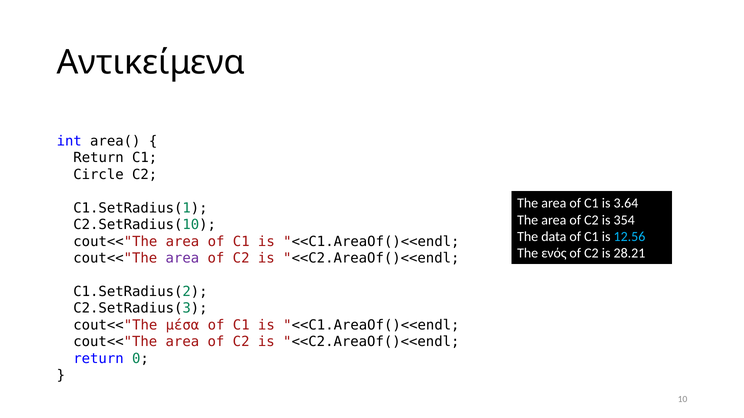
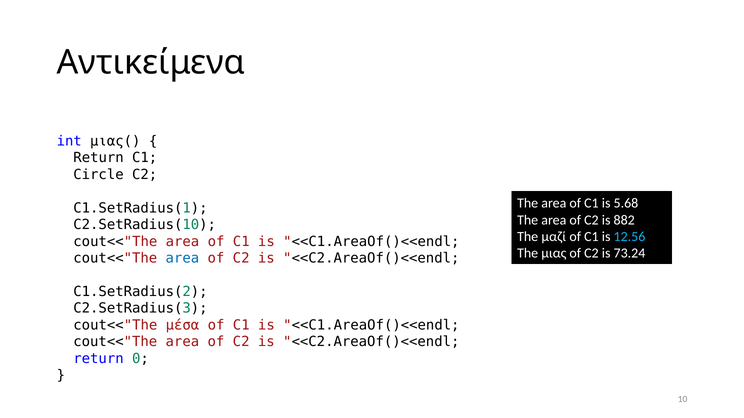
area(: area( -> μιας( (115, 141)
3.64: 3.64 -> 5.68 (626, 203)
354: 354 -> 882 (624, 220)
data: data -> μαζί (554, 237)
ενός: ενός -> μιας (554, 254)
28.21: 28.21 -> 73.24 (629, 254)
area colour: purple -> blue (182, 258)
